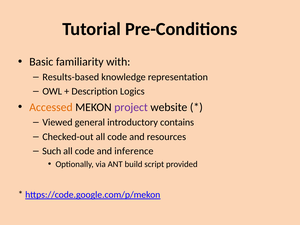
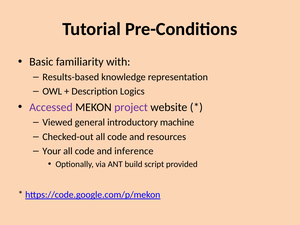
Accessed colour: orange -> purple (51, 107)
contains: contains -> machine (177, 122)
Such: Such -> Your (52, 151)
